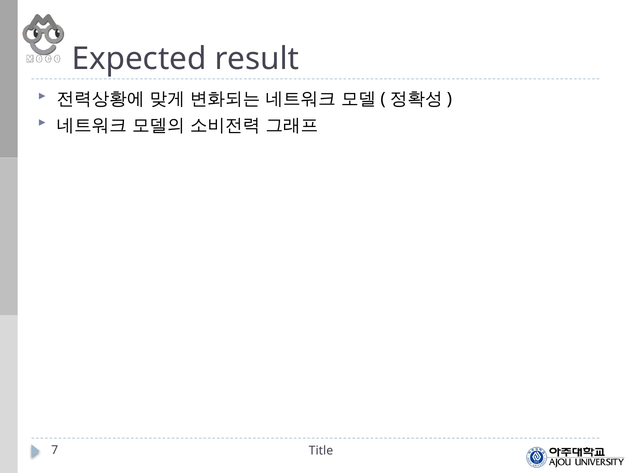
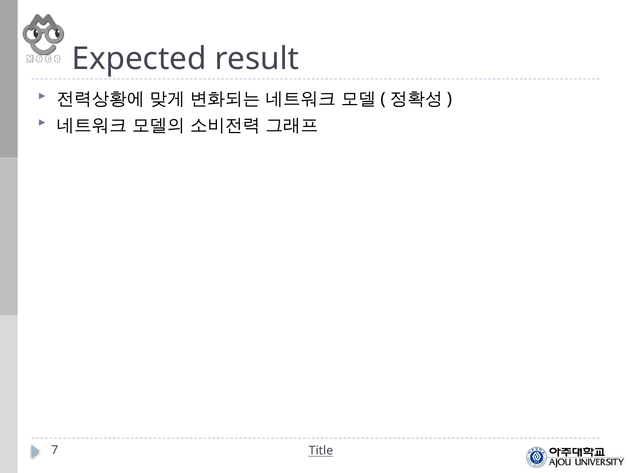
Title underline: none -> present (321, 451)
